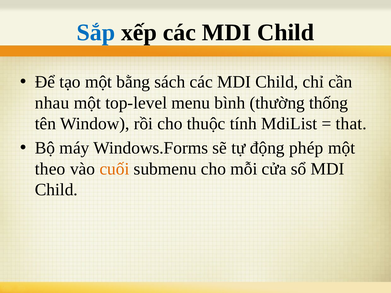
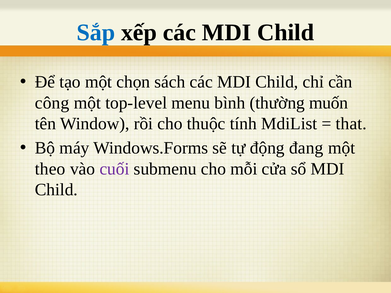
bằng: bằng -> chọn (133, 82)
nhau: nhau -> công (52, 103)
thống: thống -> muốn (329, 103)
phép: phép -> đang (306, 148)
cuối colour: orange -> purple (114, 169)
